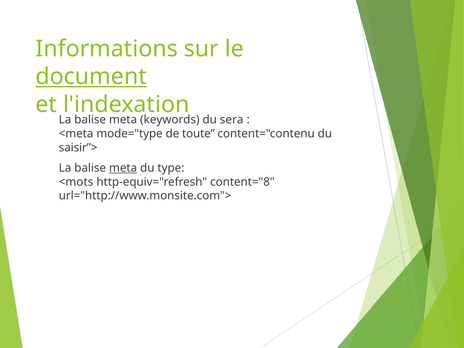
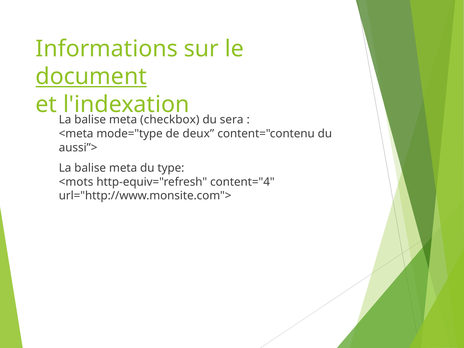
keywords: keywords -> checkbox (170, 120)
toute: toute -> deux (198, 134)
saisir”>: saisir”> -> aussi”> (78, 148)
meta underline: present -> none (123, 168)
content="8: content="8 -> content="4 (242, 182)
